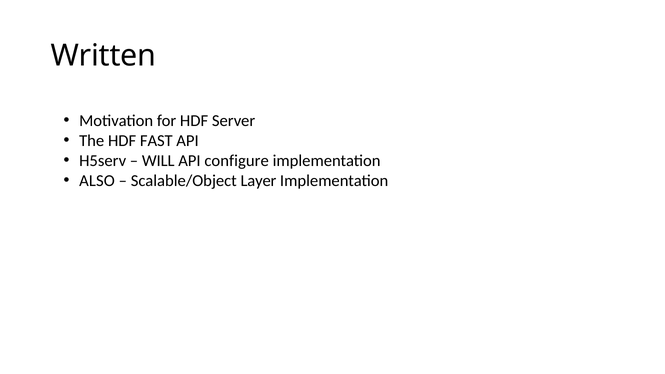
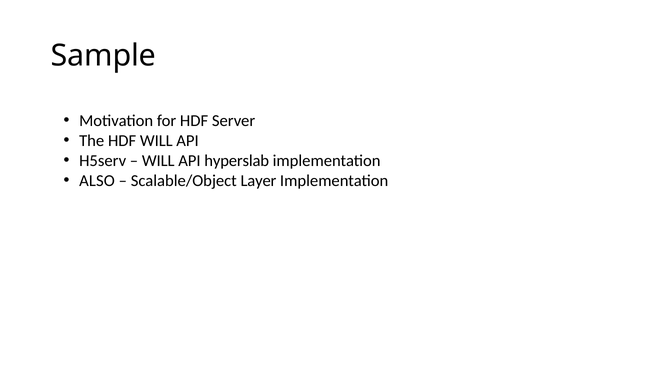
Written: Written -> Sample (103, 56)
HDF FAST: FAST -> WILL (156, 141)
configure: configure -> hyperslab (237, 161)
